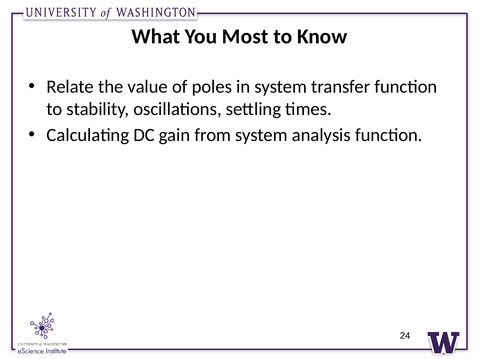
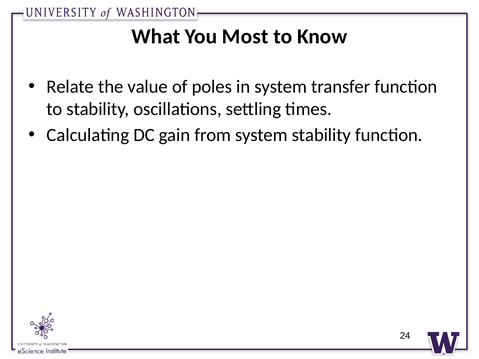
system analysis: analysis -> stability (321, 135)
